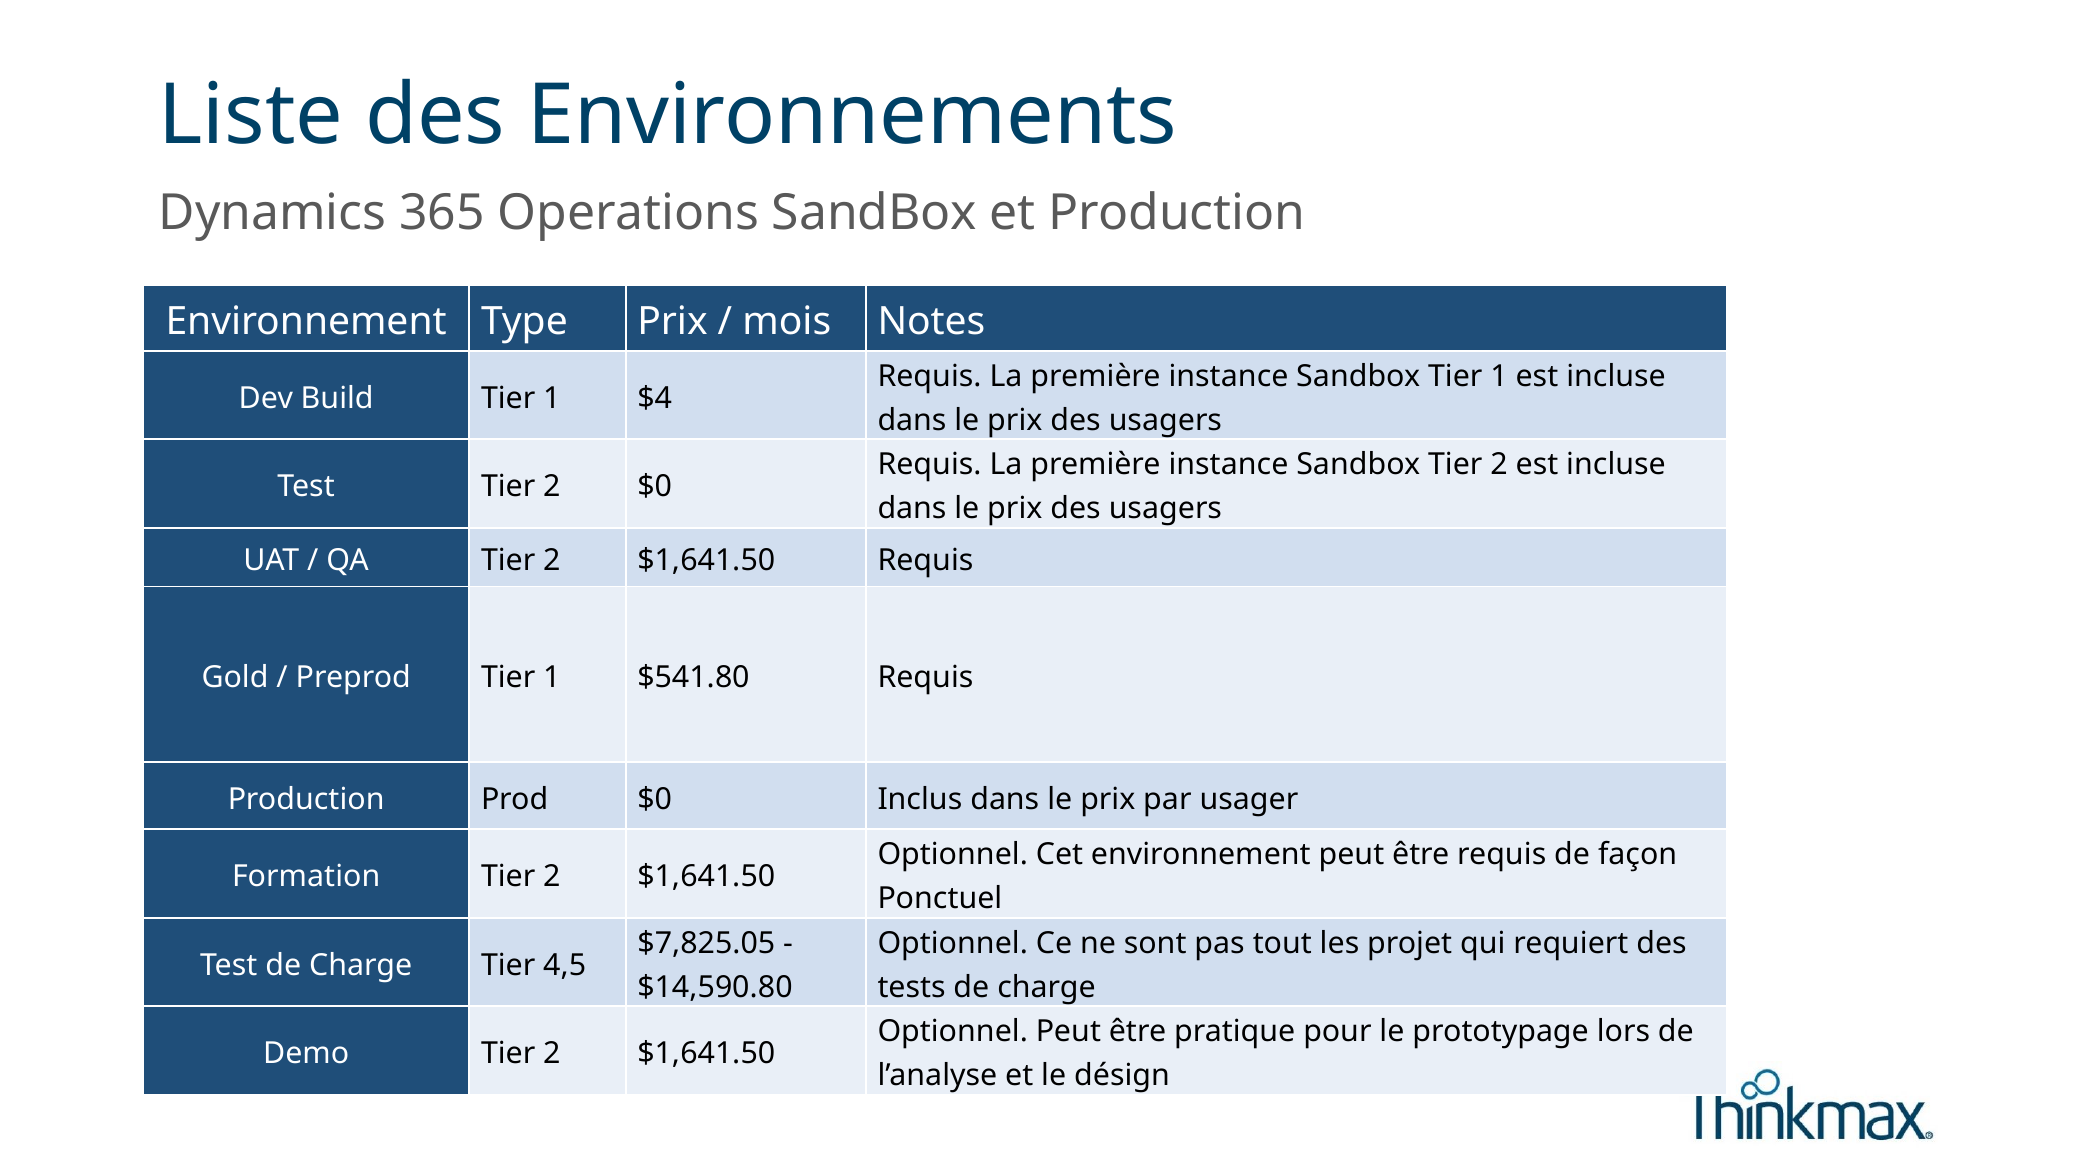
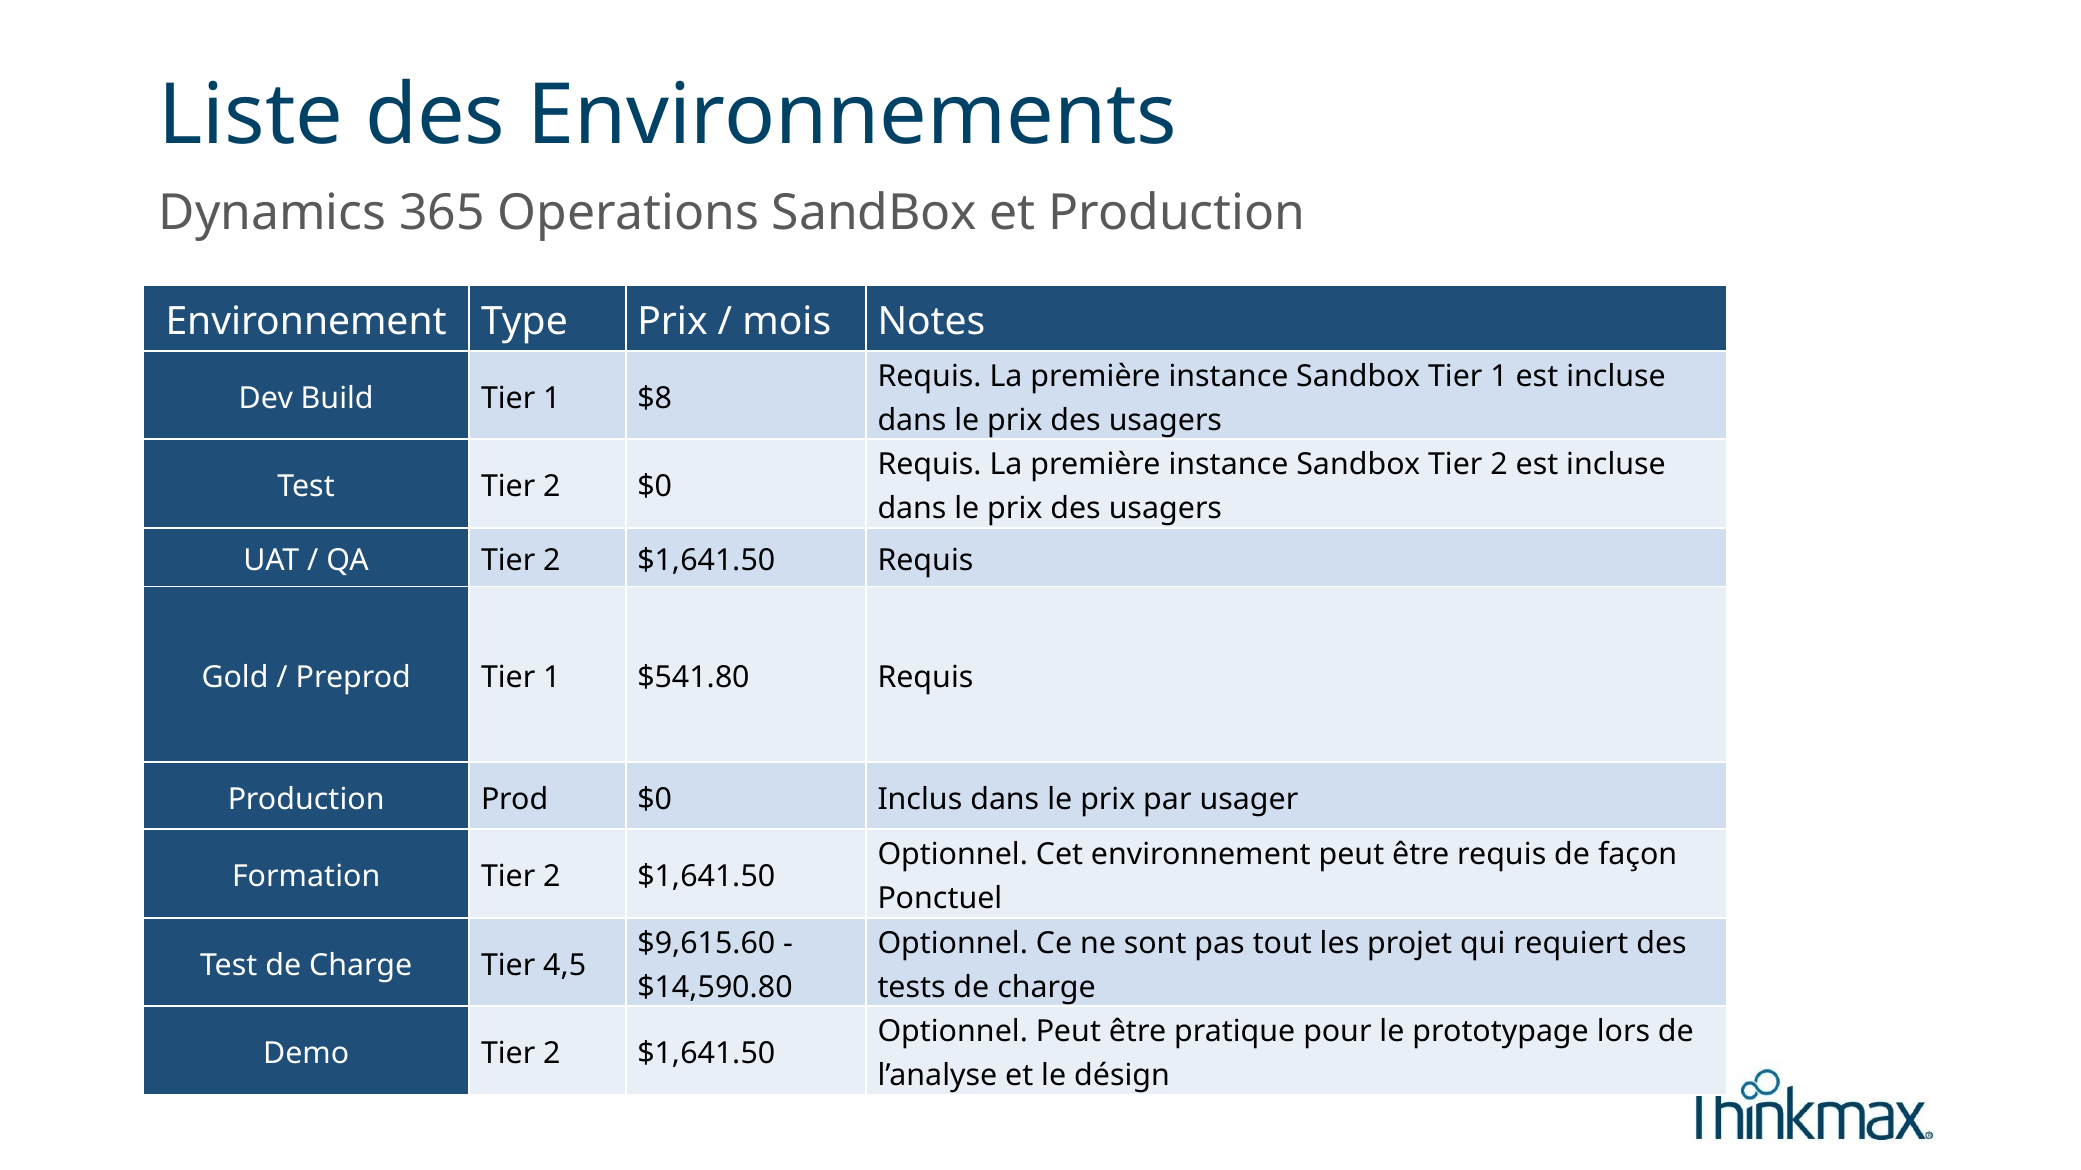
$4: $4 -> $8 (655, 398)
$7,825.05: $7,825.05 -> $9,615.60 (706, 944)
